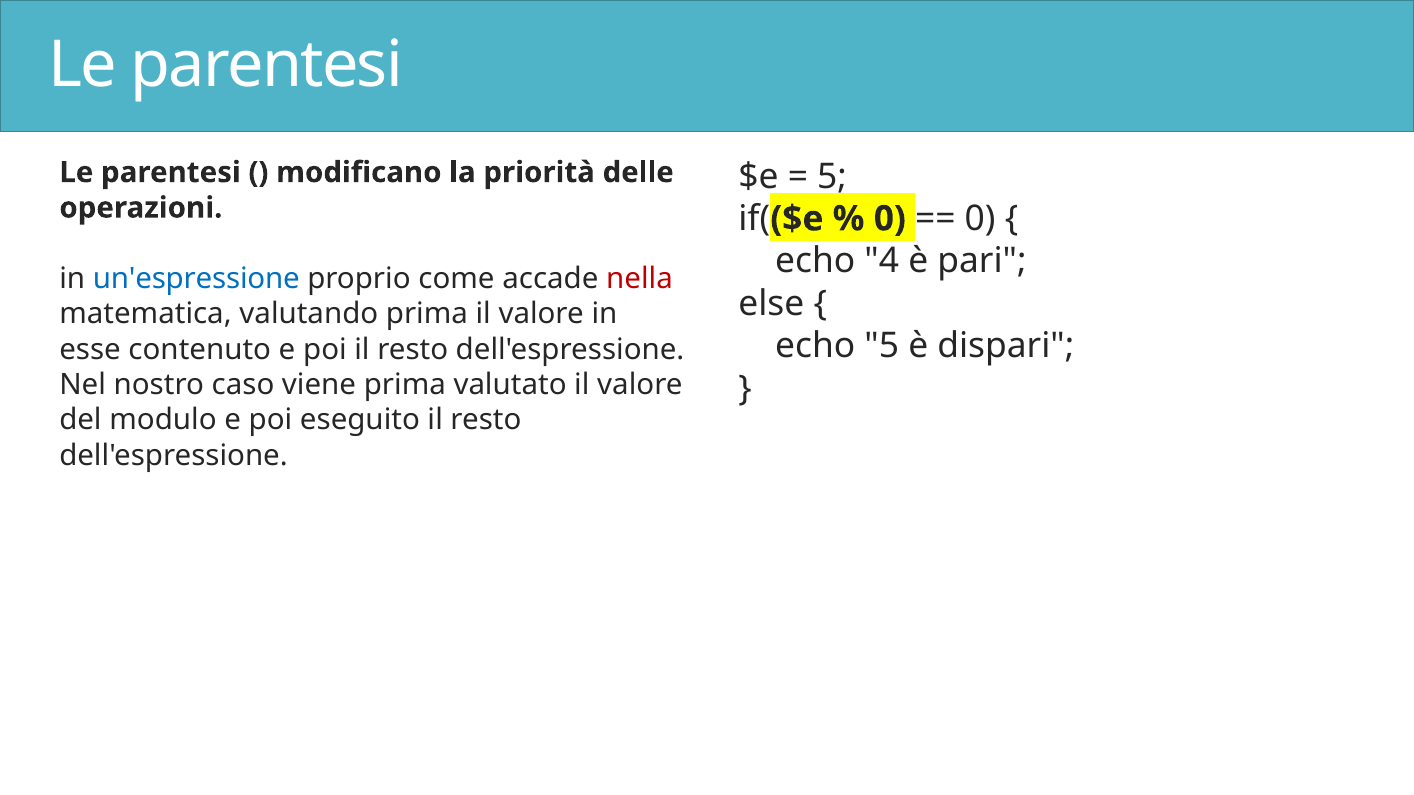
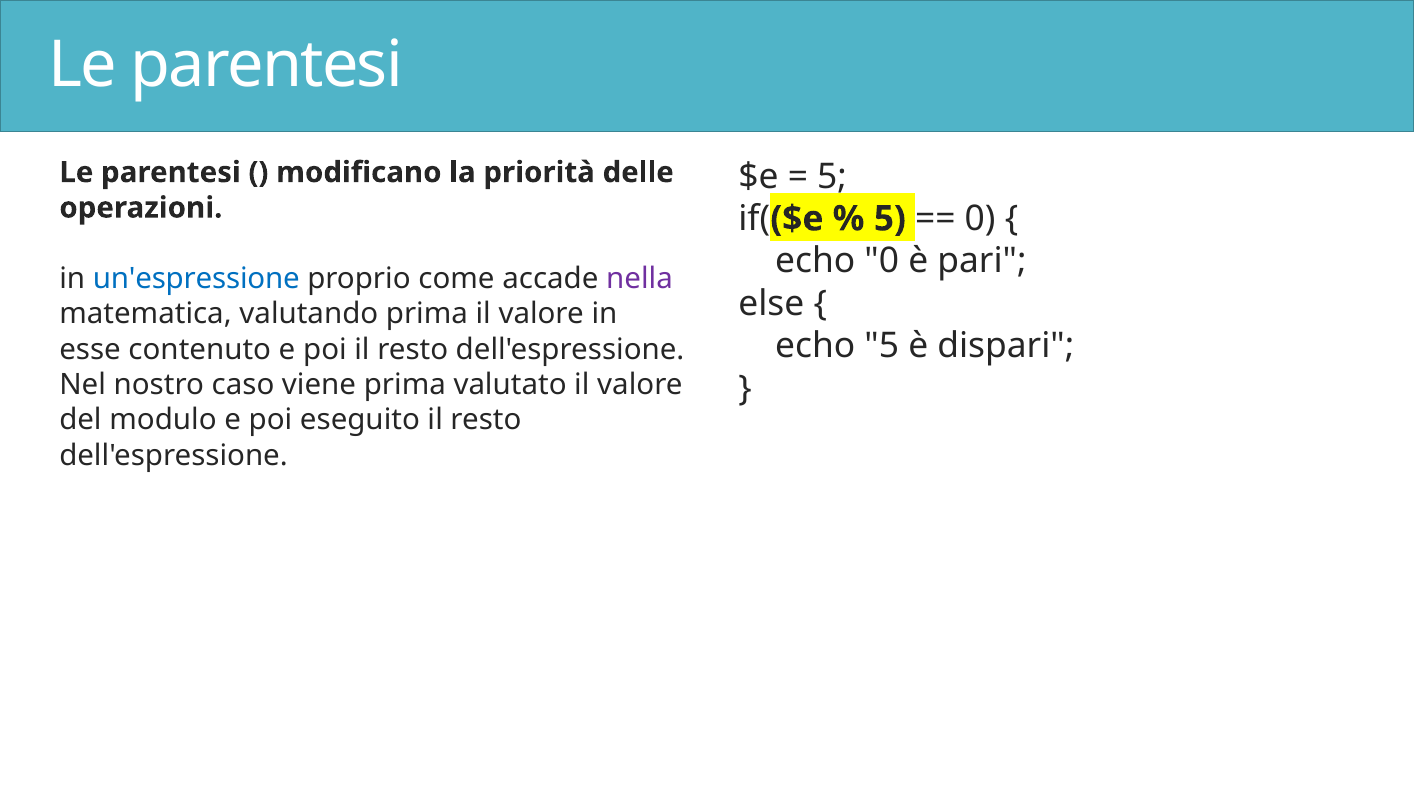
0: 0 -> 5 (890, 219)
echo 4: 4 -> 0 (882, 261)
nella colour: red -> purple (640, 279)
